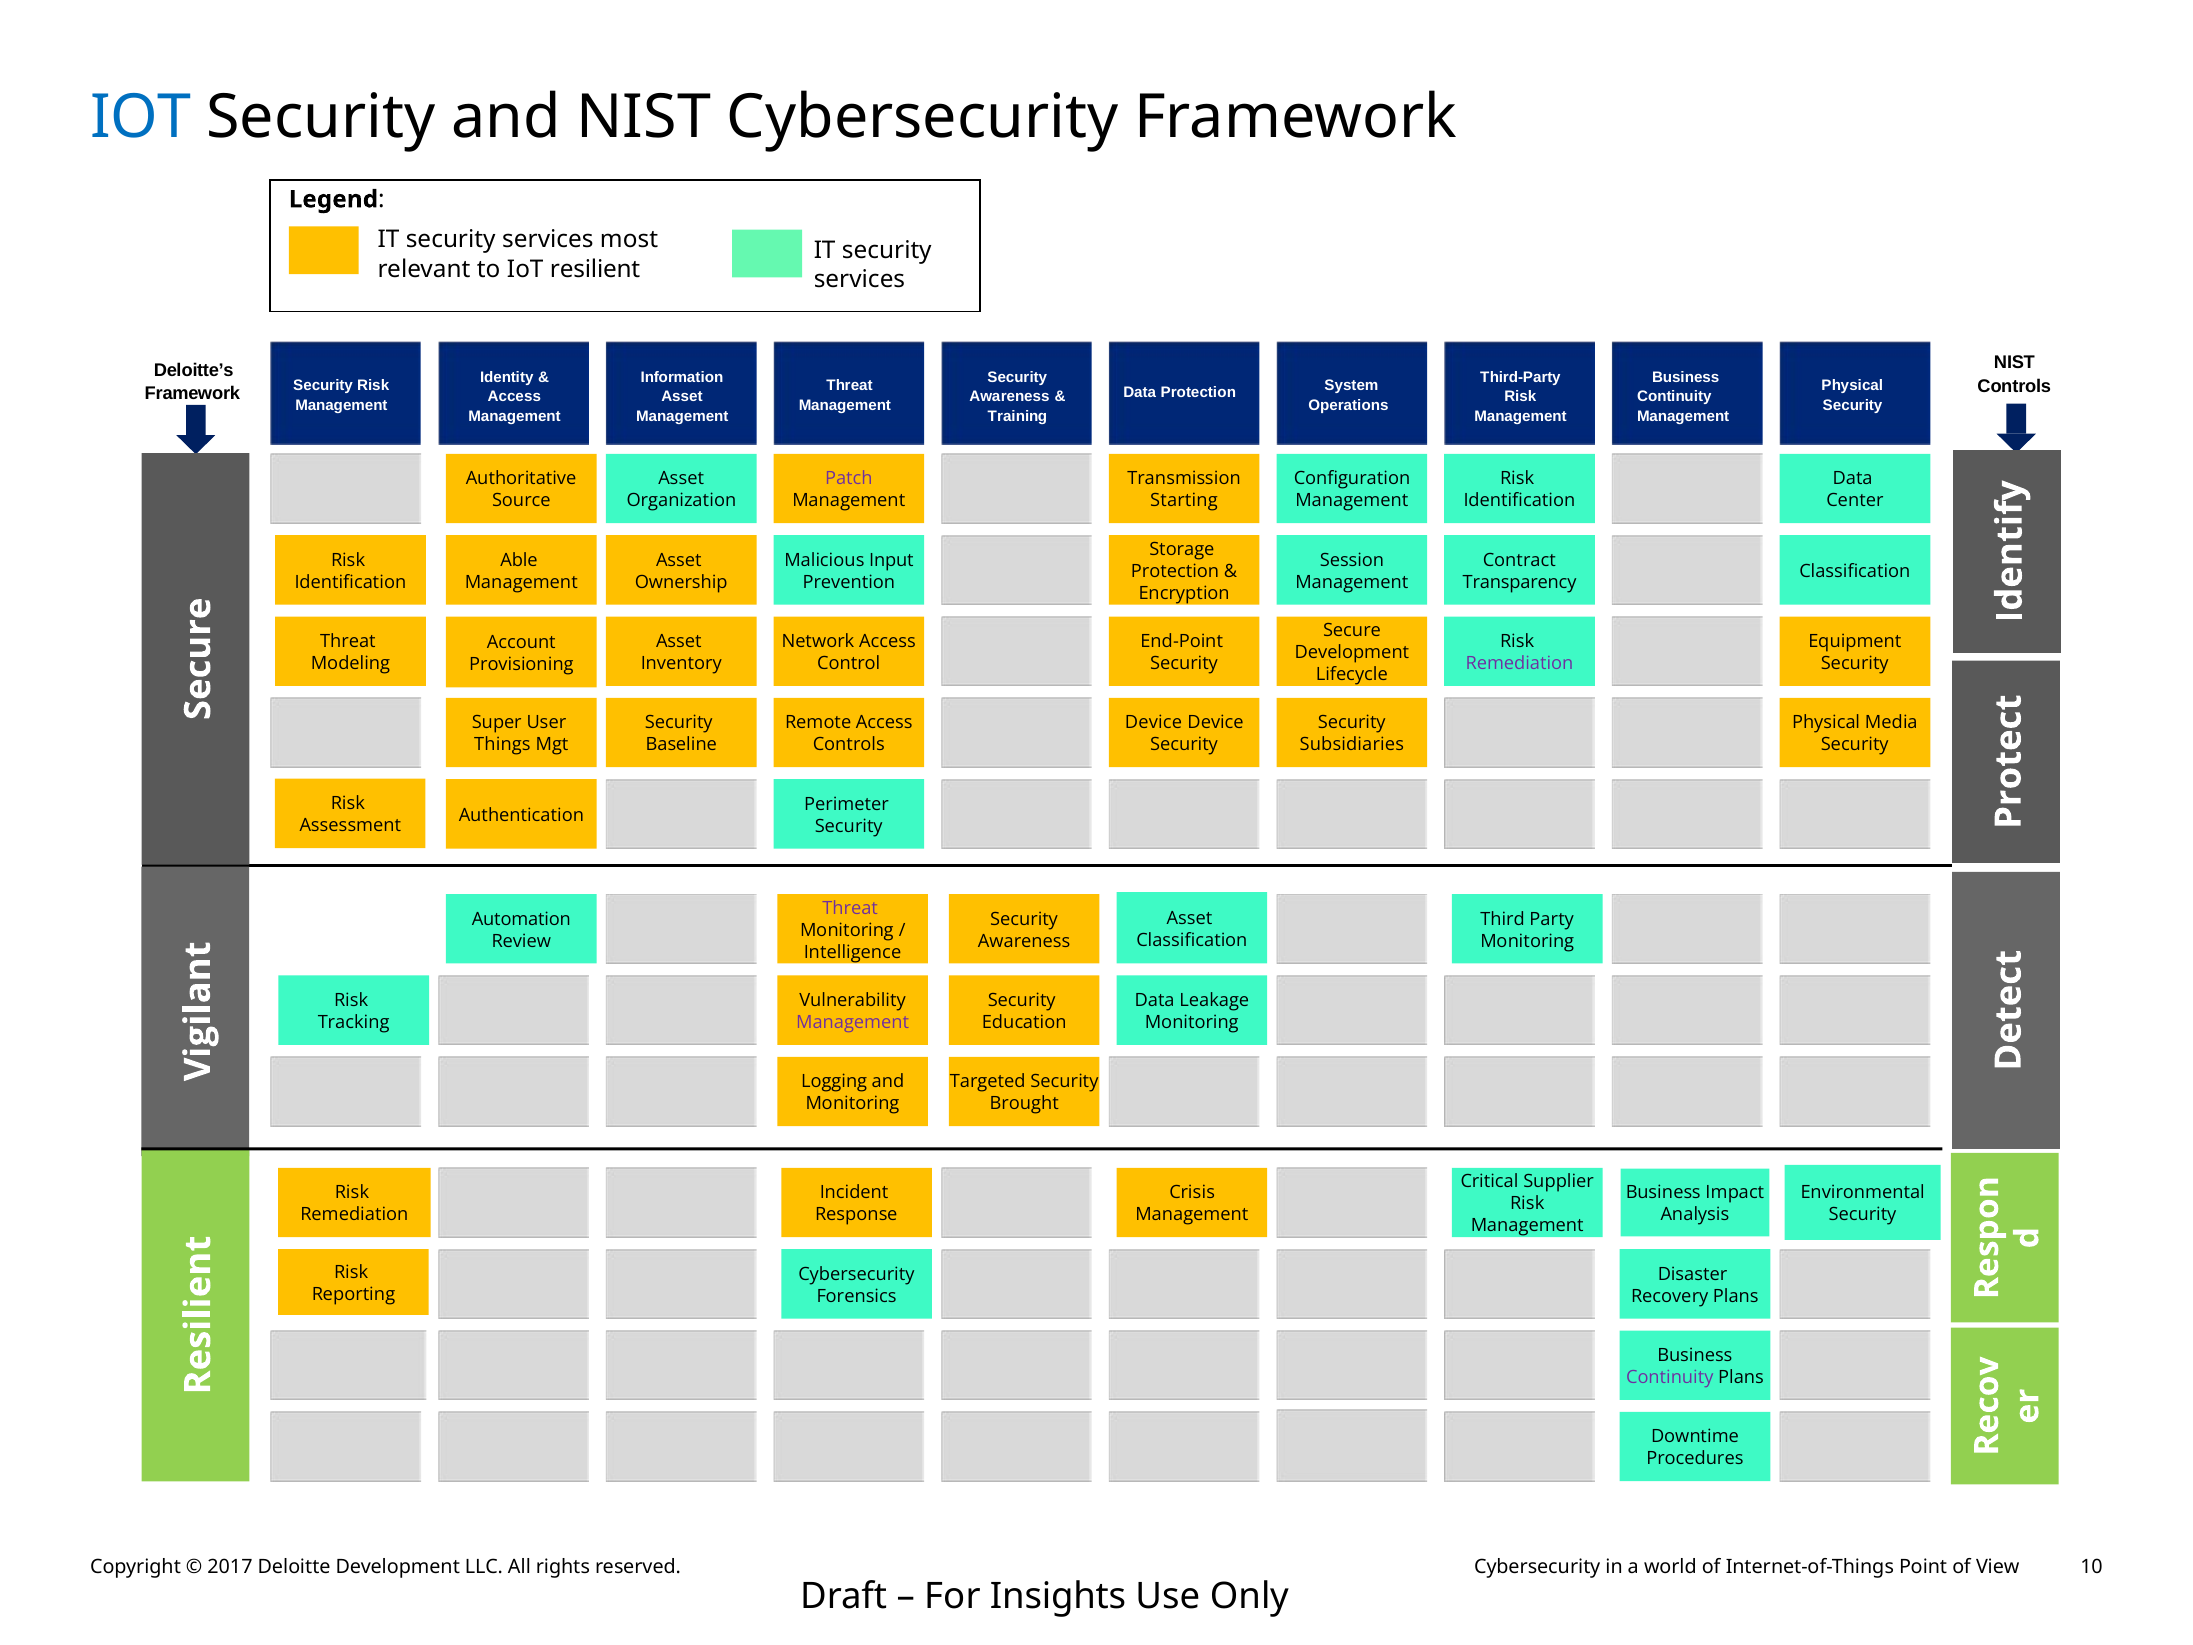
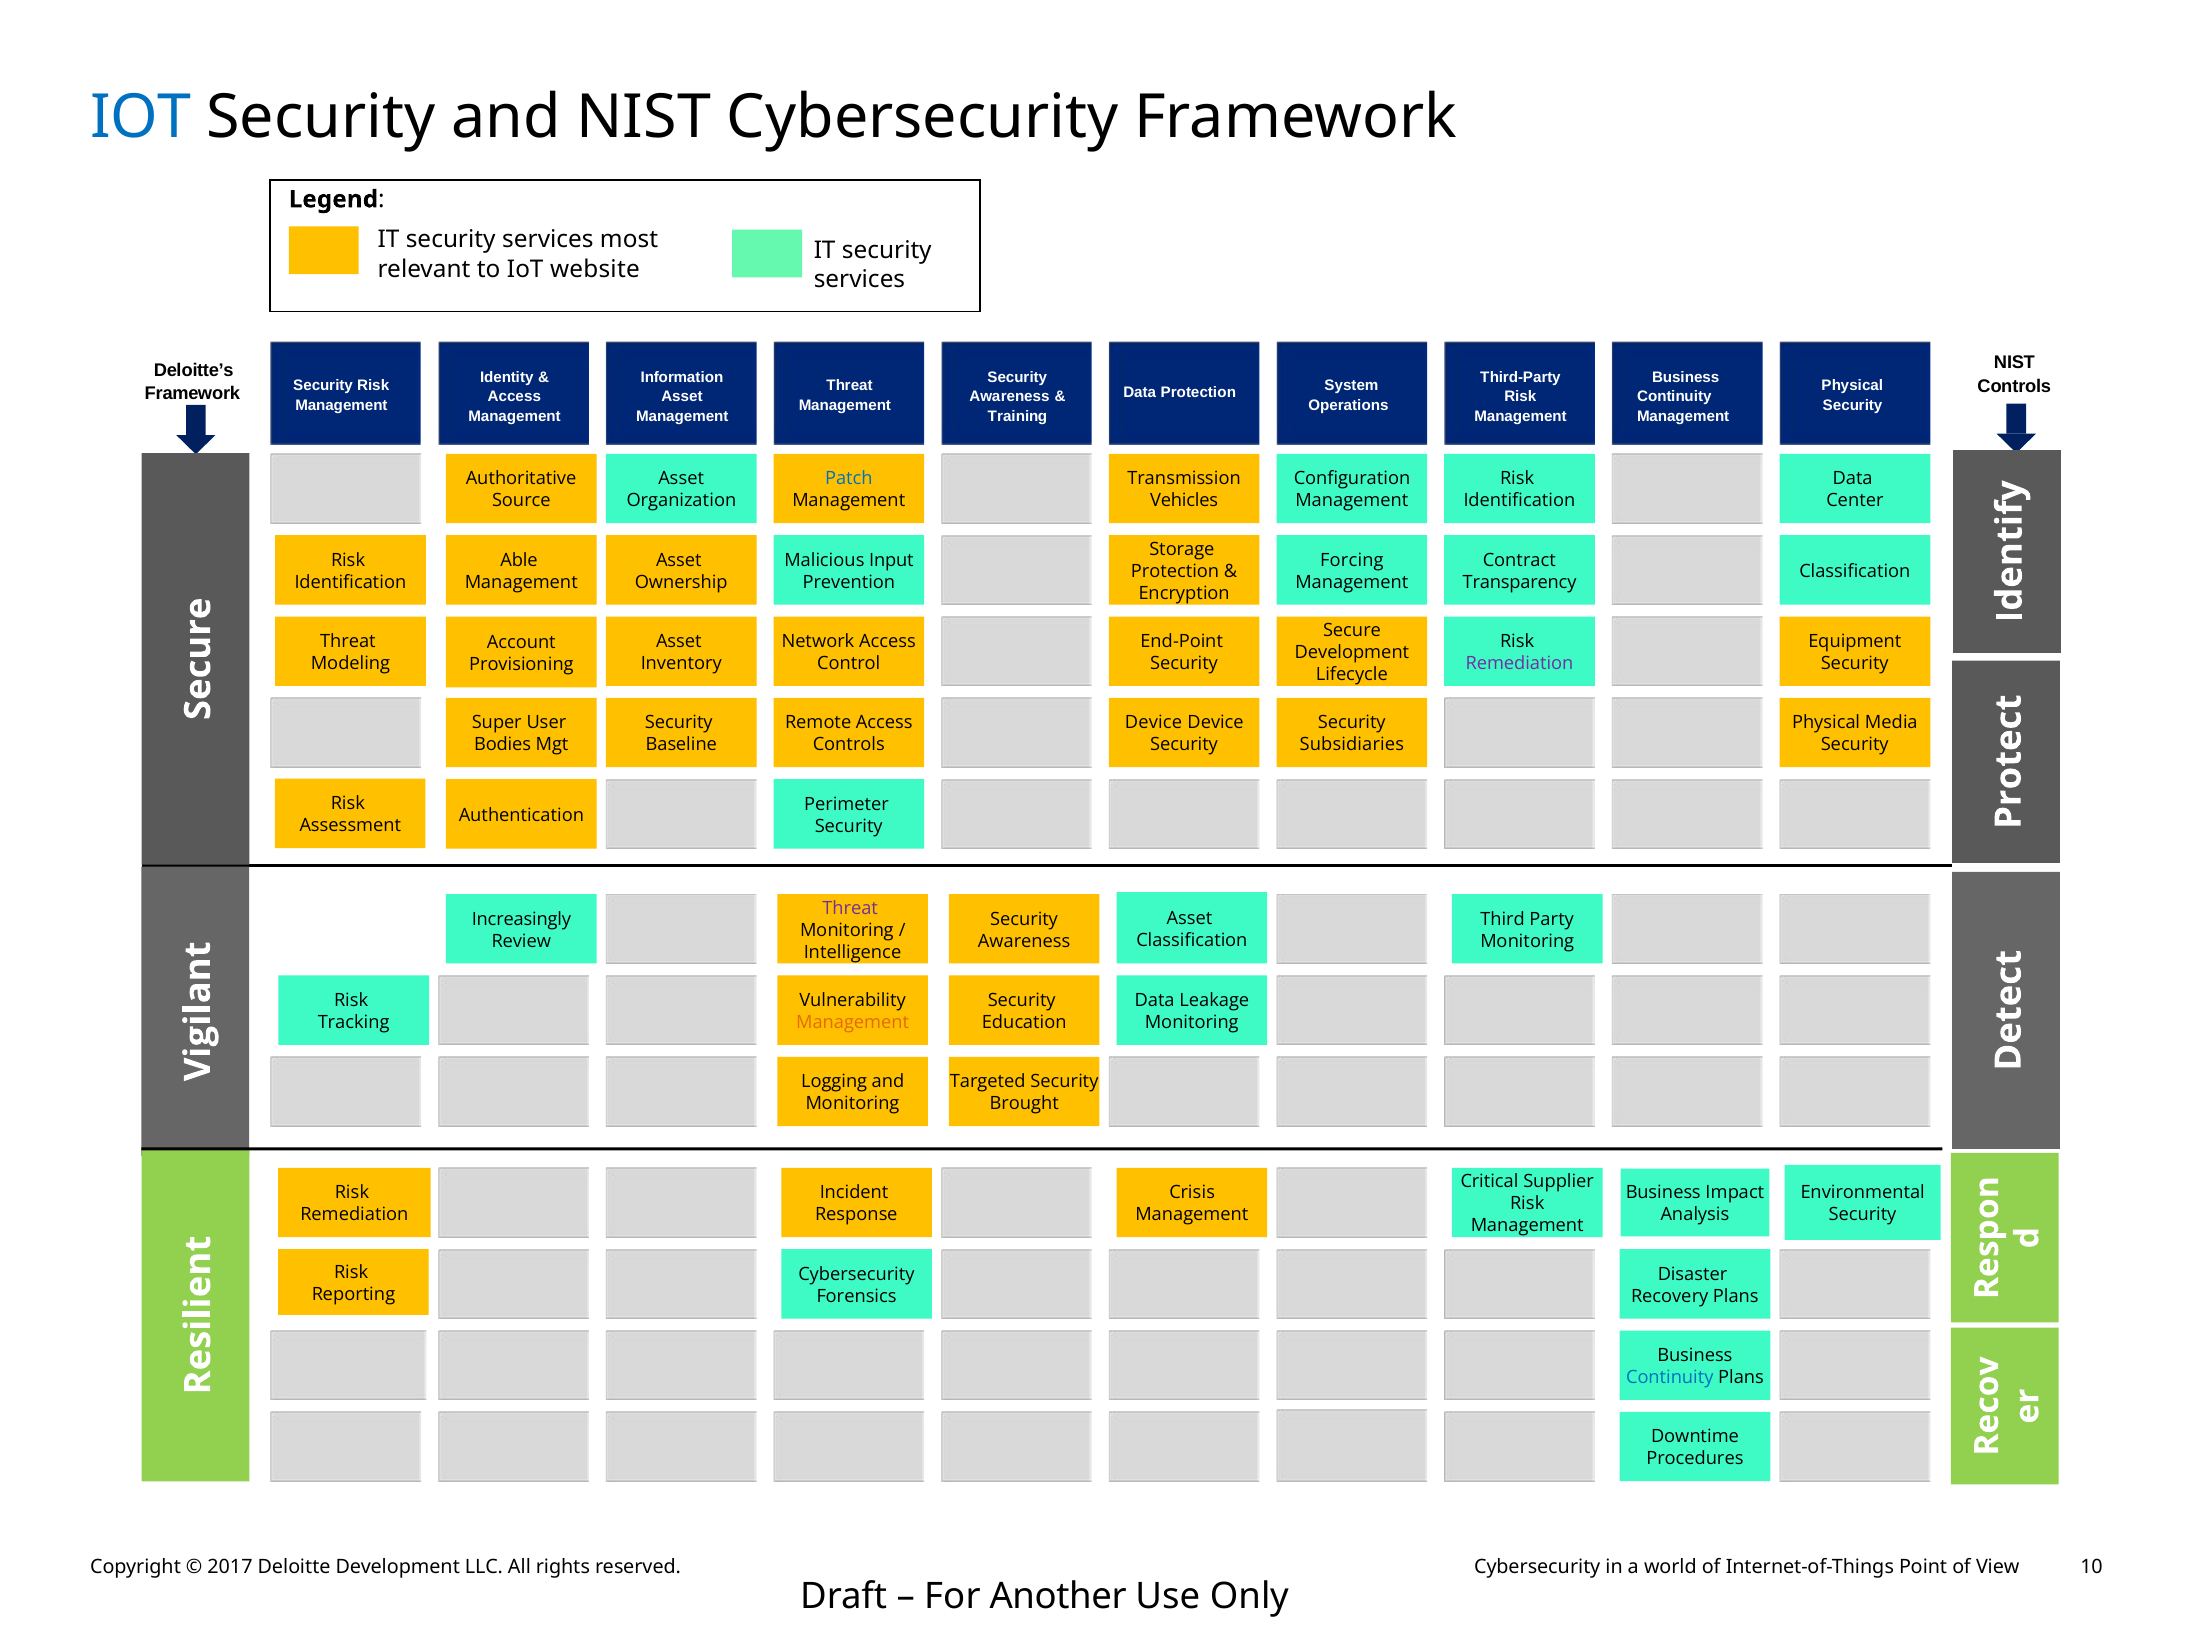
resilient: resilient -> website (595, 269)
Patch colour: purple -> blue (849, 479)
Starting: Starting -> Vehicles (1184, 501)
Session: Session -> Forcing (1352, 560)
Things: Things -> Bodies (503, 745)
Automation: Automation -> Increasingly (521, 919)
Management colour: purple -> orange (853, 1022)
Continuity colour: purple -> blue (1670, 1377)
Insights: Insights -> Another (1058, 1596)
